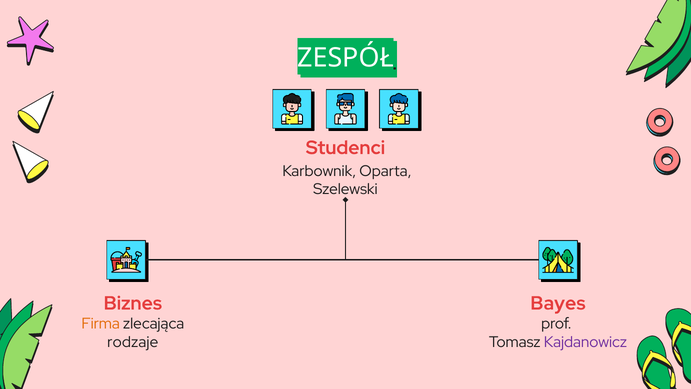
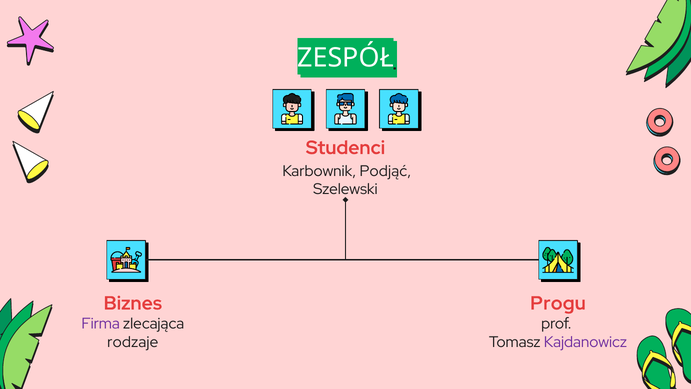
Oparta: Oparta -> Podjąć (385, 171)
Bayes: Bayes -> Progu (558, 303)
Firma colour: orange -> purple (101, 324)
